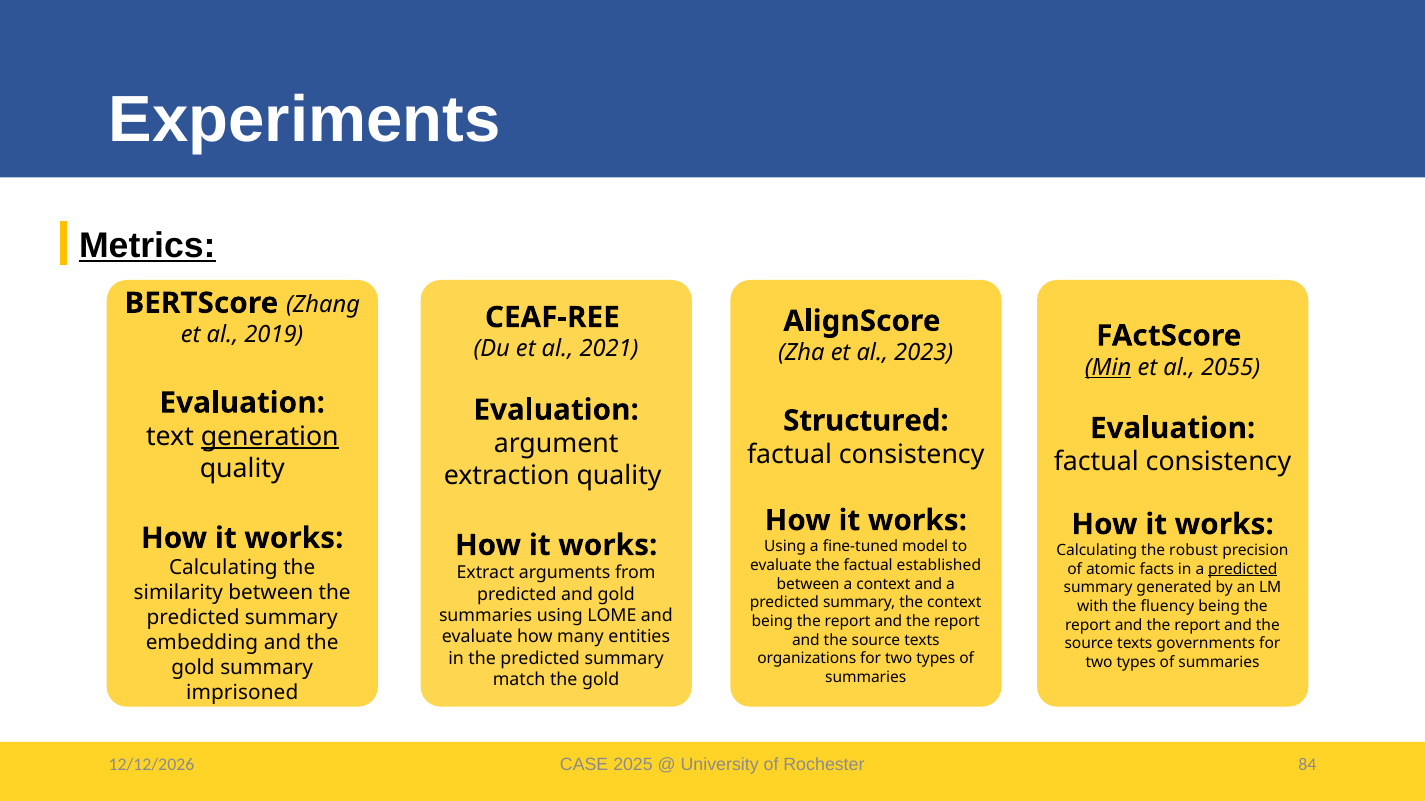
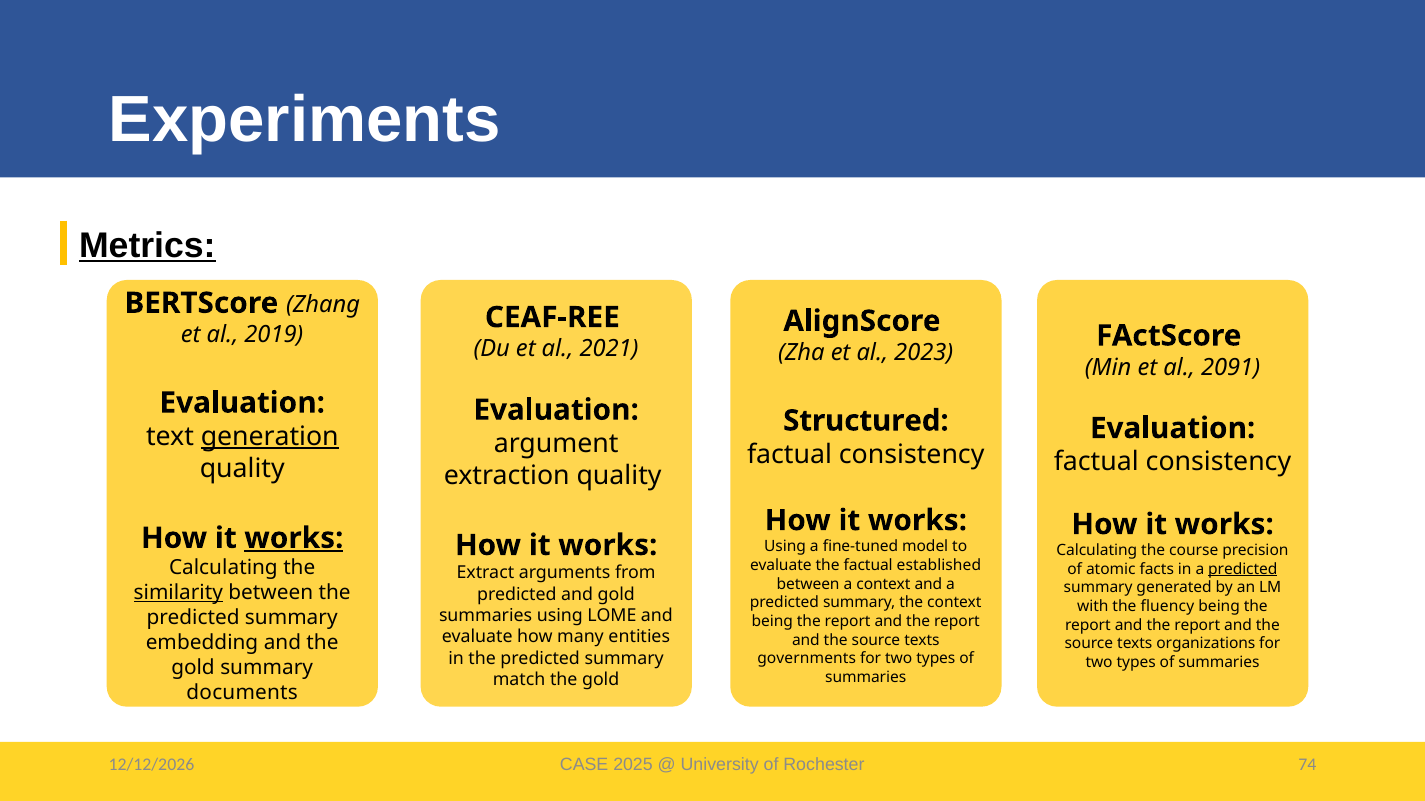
Min underline: present -> none (1108, 368)
2055: 2055 -> 2091 (1231, 368)
works underline: none -> present (294, 538)
robust: robust -> course (1194, 551)
similarity underline: none -> present (178, 593)
governments: governments -> organizations (1206, 644)
organizations: organizations -> governments (807, 659)
imprisoned: imprisoned -> documents (242, 693)
84: 84 -> 74 (1307, 765)
